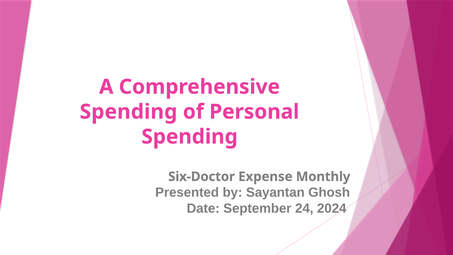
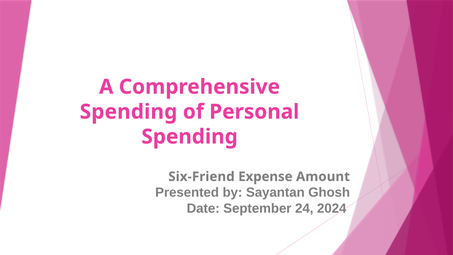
Six-Doctor: Six-Doctor -> Six-Friend (201, 177)
Monthly: Monthly -> Amount (323, 177)
